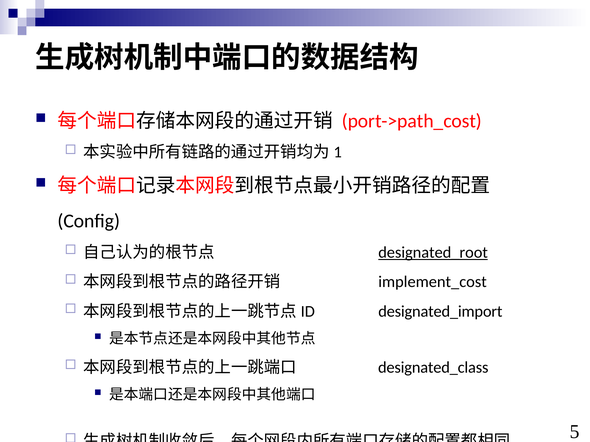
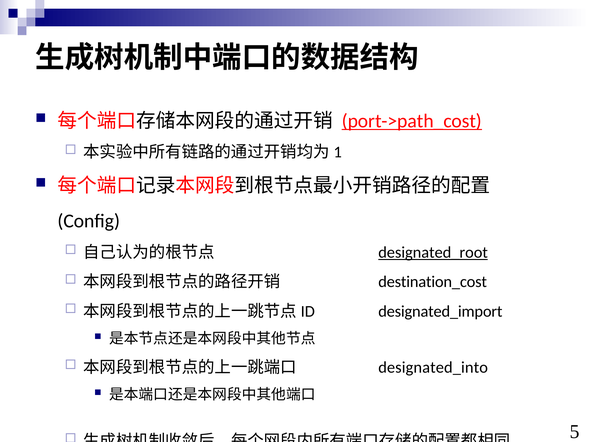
port->path_cost underline: none -> present (412, 121)
implement_cost: implement_cost -> destination_cost (433, 282)
designated_class: designated_class -> designated_into (433, 368)
